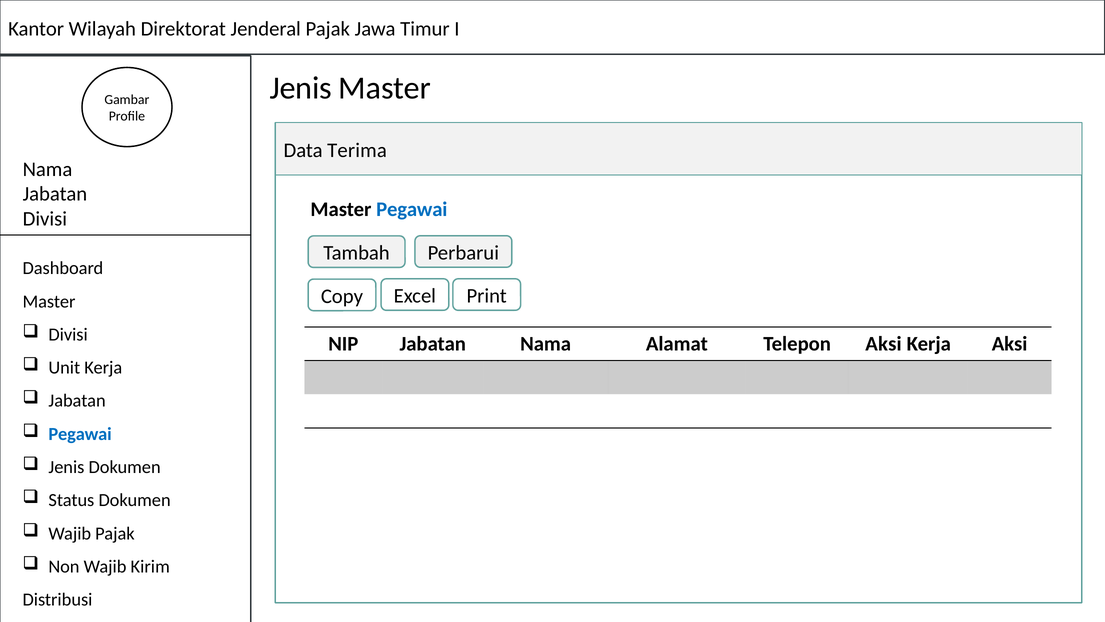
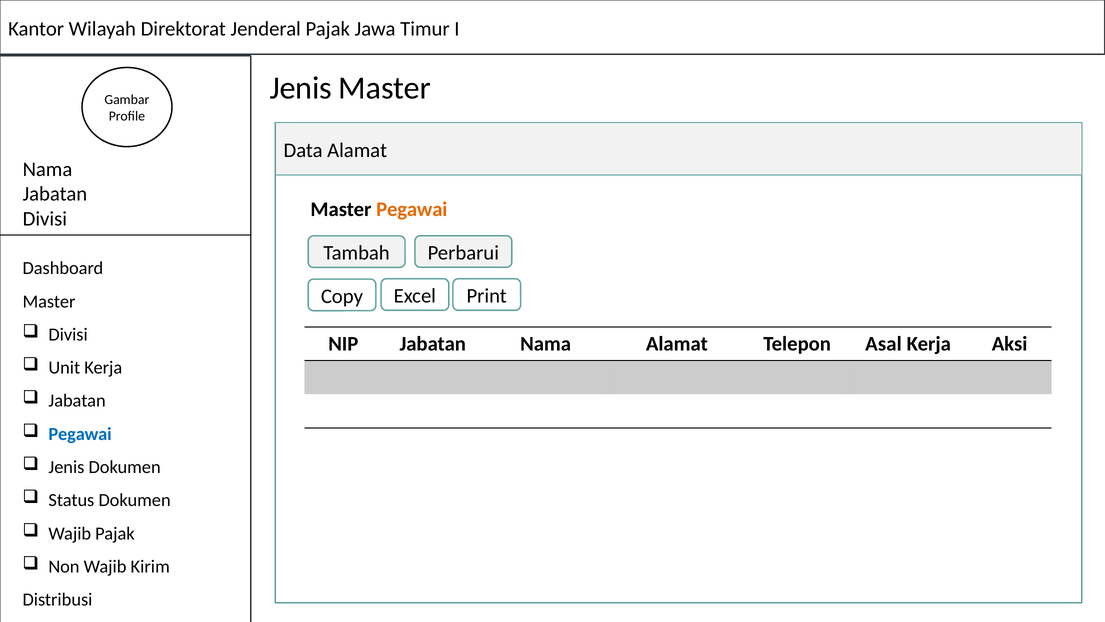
Data Terima: Terima -> Alamat (357, 150)
Pegawai colour: blue -> orange (412, 209)
Telepon Aksi: Aksi -> Asal (884, 344)
